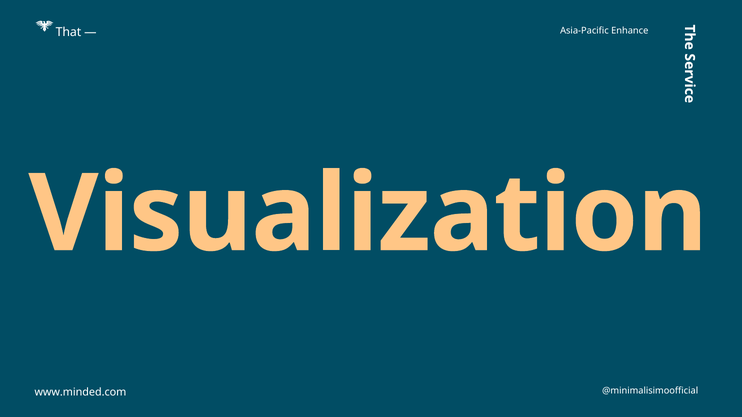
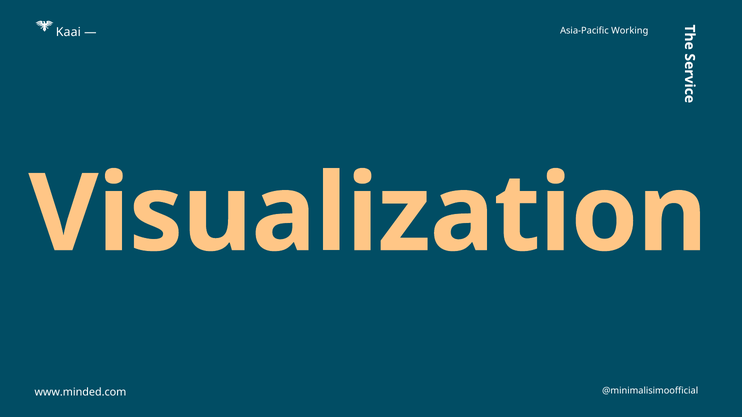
Enhance: Enhance -> Working (630, 30)
That: That -> Kaai (68, 32)
